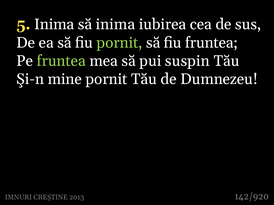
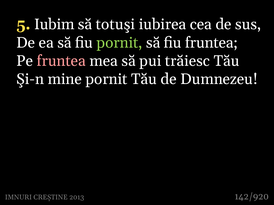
5 Inima: Inima -> Iubim (54, 24)
să inima: inima -> totuşi (115, 24)
fruntea colour: light green -> pink (61, 61)
suspin: suspin -> trăiesc (187, 61)
